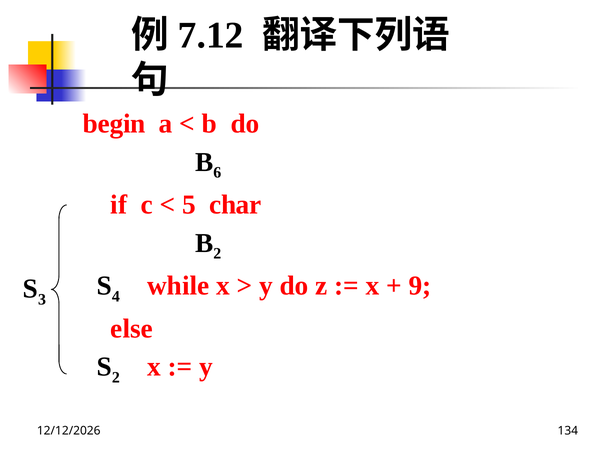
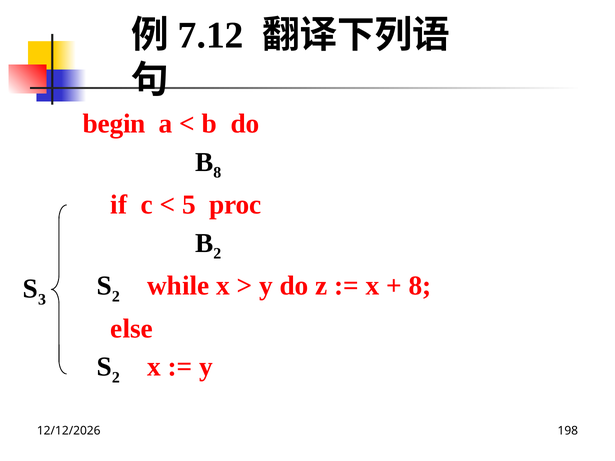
B 6: 6 -> 8 (217, 173)
char: char -> proc (235, 205)
4: 4 -> 2 (116, 297)
9: 9 -> 8 (420, 286)
134: 134 -> 198 (568, 431)
